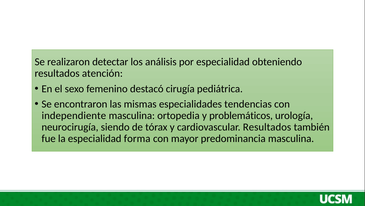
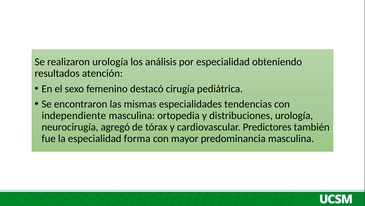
realizaron detectar: detectar -> urología (110, 62)
problemáticos: problemáticos -> distribuciones (241, 115)
siendo: siendo -> agregó (115, 127)
cardiovascular Resultados: Resultados -> Predictores (267, 127)
